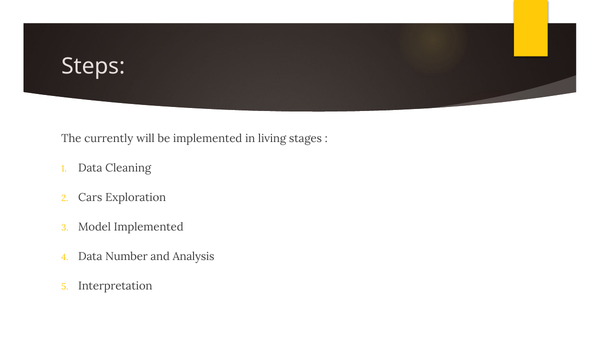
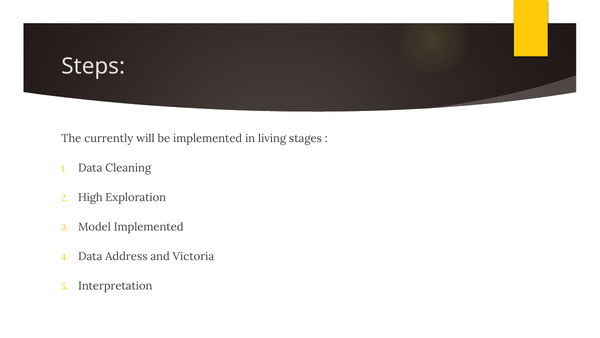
Cars: Cars -> High (90, 197)
Number: Number -> Address (126, 256)
Analysis: Analysis -> Victoria (193, 256)
